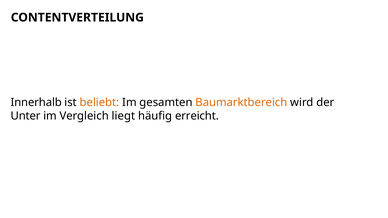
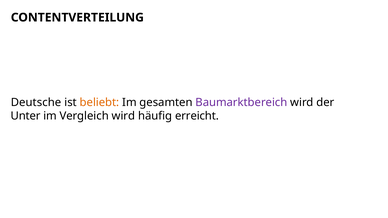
Innerhalb: Innerhalb -> Deutsche (36, 103)
Baumarktbereich colour: orange -> purple (241, 103)
Vergleich liegt: liegt -> wird (123, 116)
